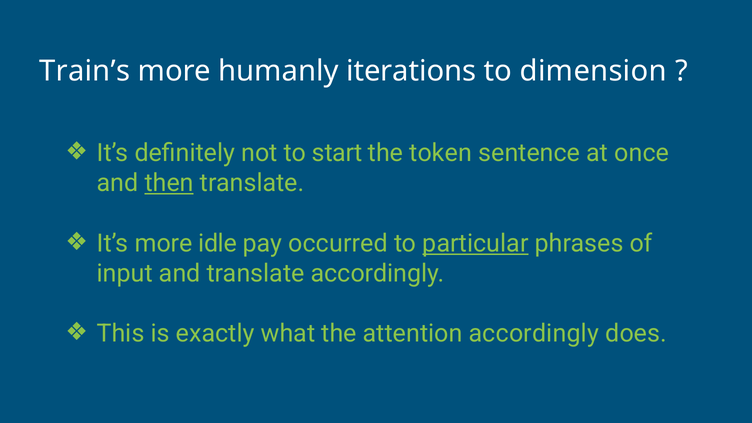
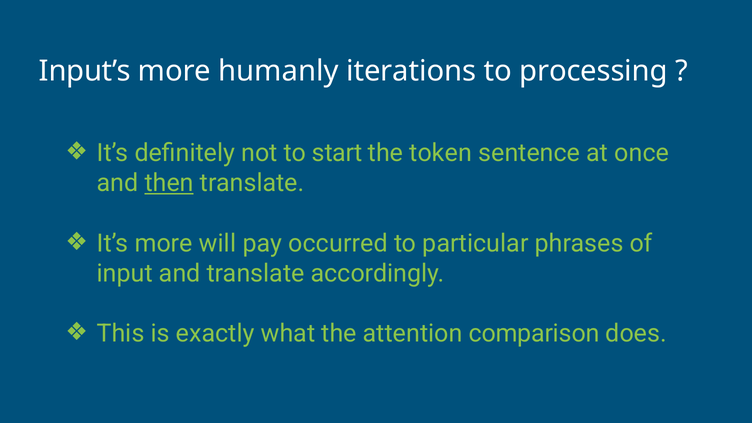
Train’s: Train’s -> Input’s (85, 71)
dimension: dimension -> processing (594, 71)
idle: idle -> will (217, 243)
particular underline: present -> none (475, 243)
attention accordingly: accordingly -> comparison (534, 333)
